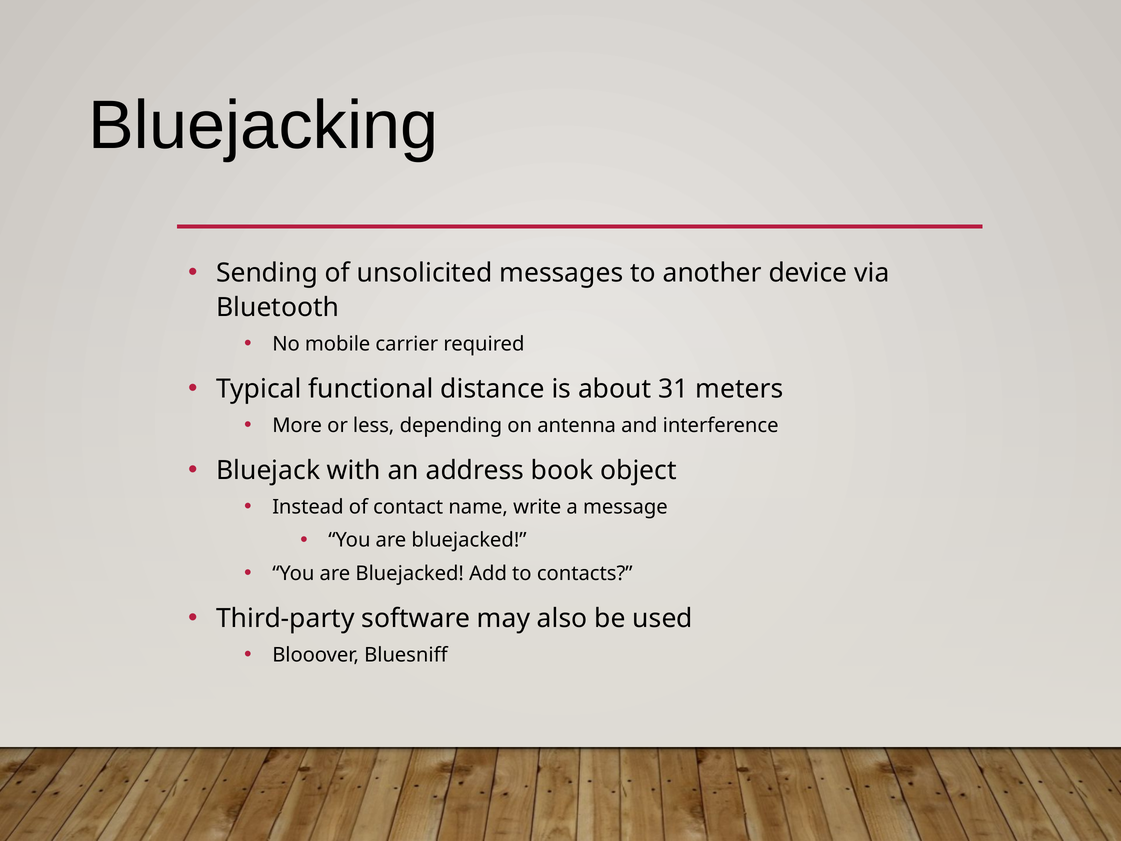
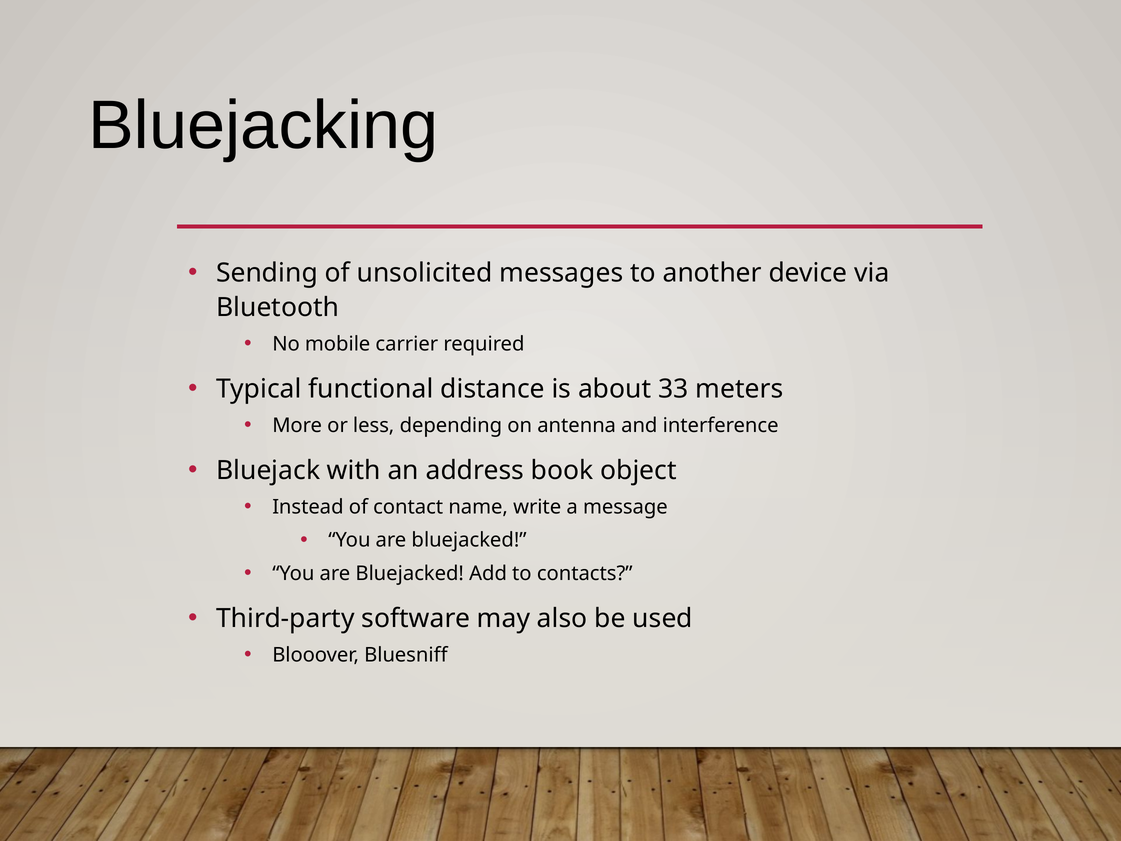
31: 31 -> 33 (673, 389)
